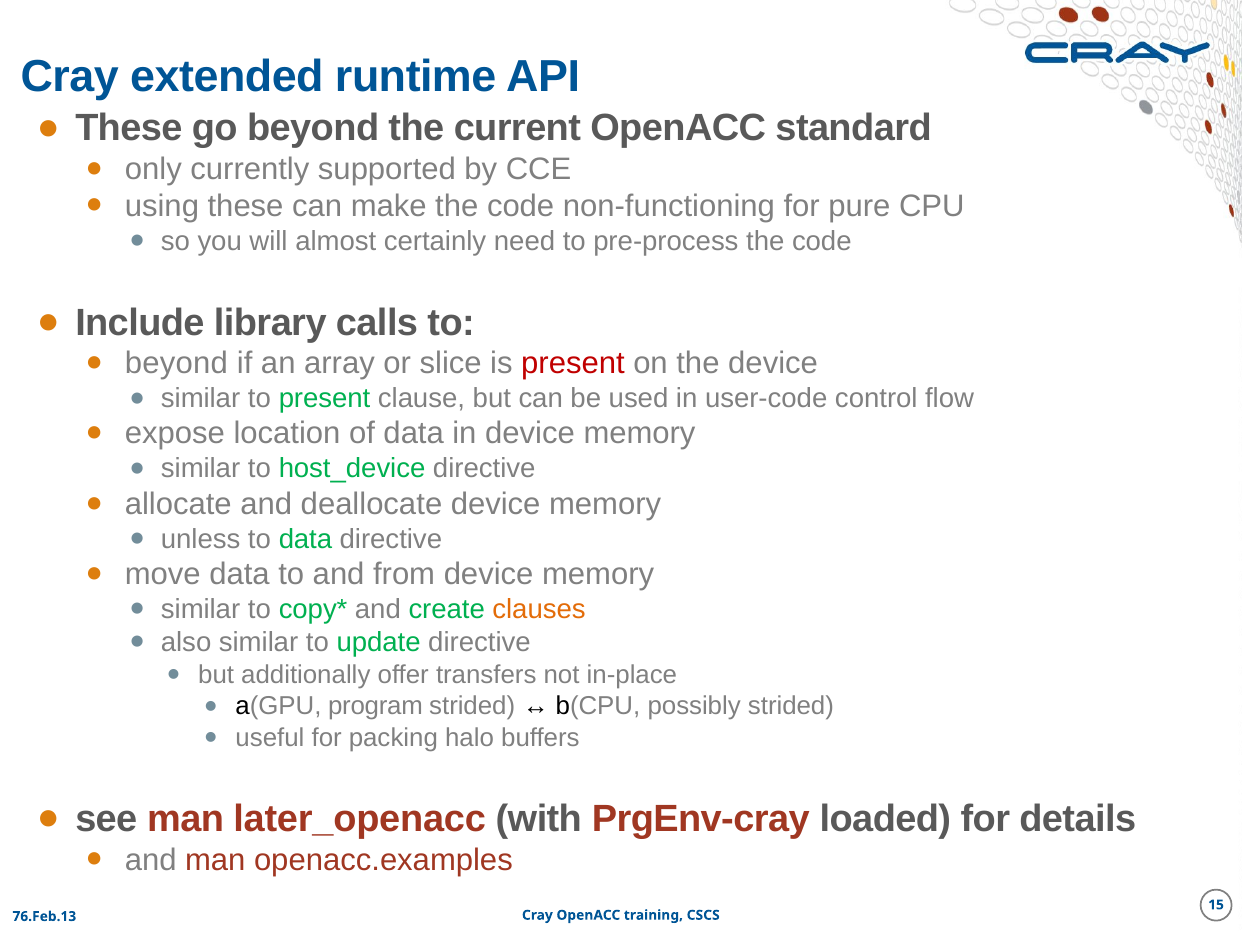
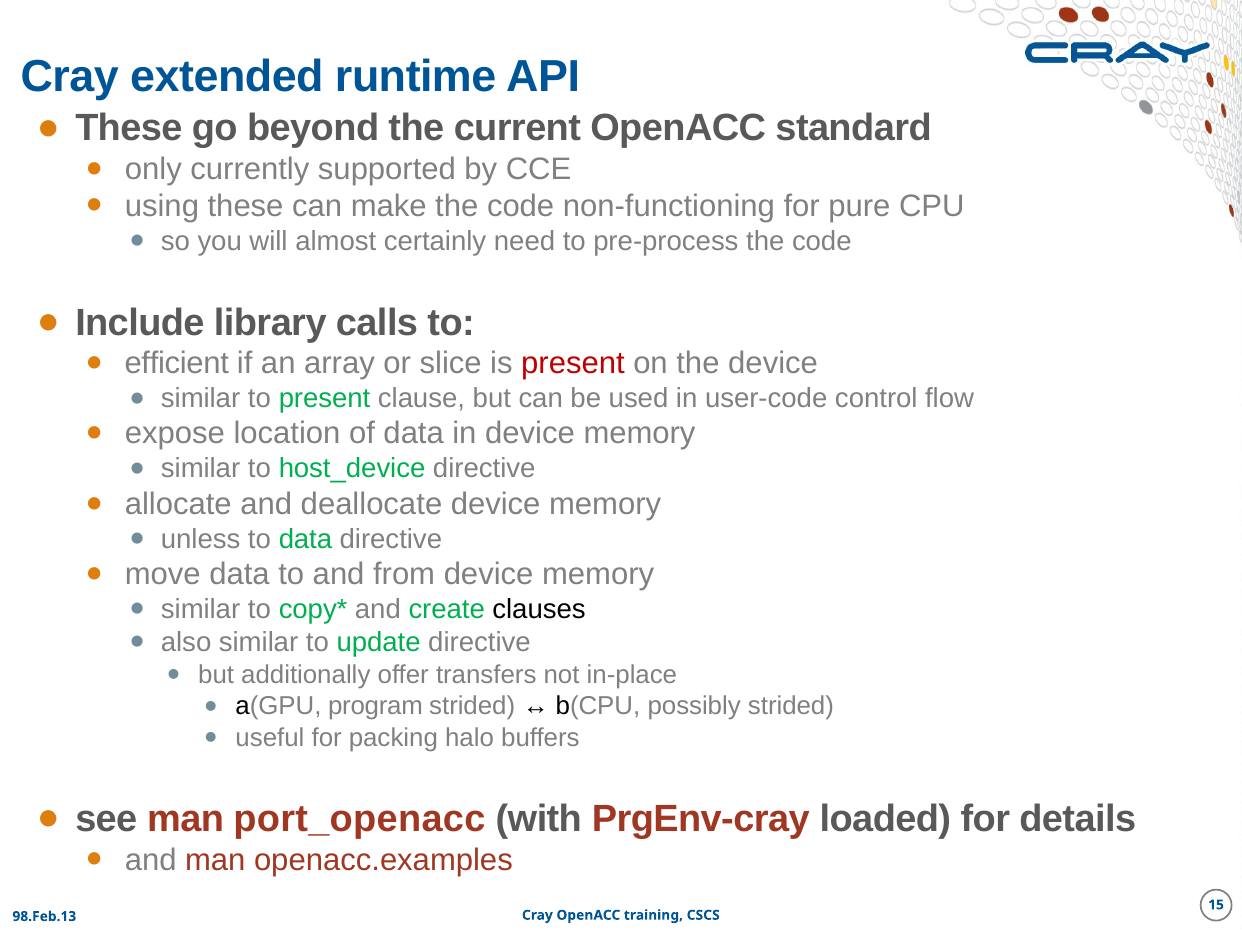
beyond: beyond -> efficient (177, 364)
clauses colour: orange -> black (539, 609)
later_openacc: later_openacc -> port_openacc (359, 820)
76.Feb.13: 76.Feb.13 -> 98.Feb.13 (44, 917)
